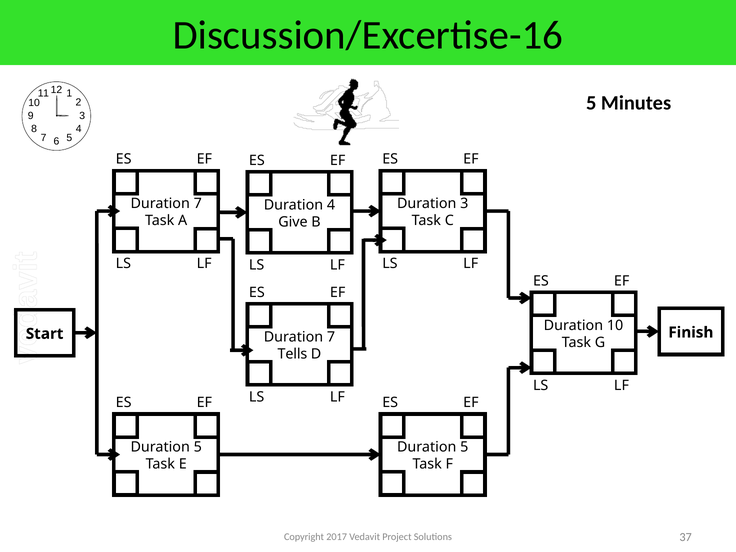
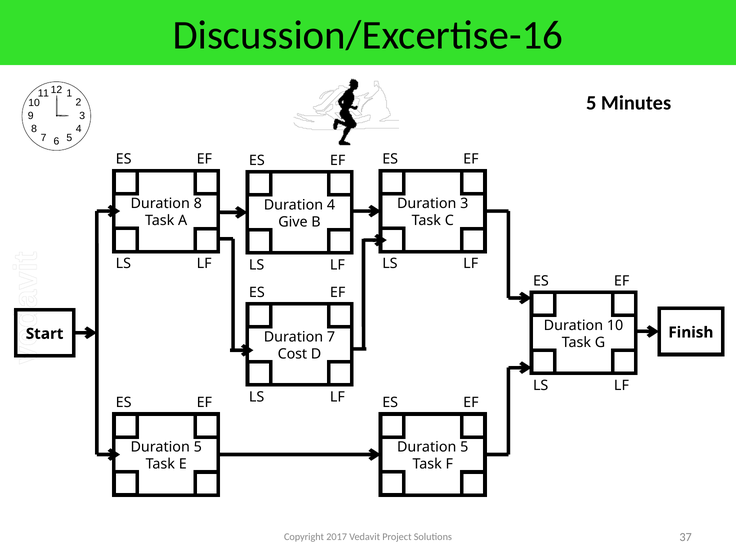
7: 7 -> 8 (198, 204)
Tells: Tells -> Cost (292, 354)
